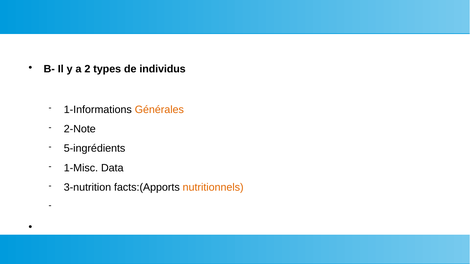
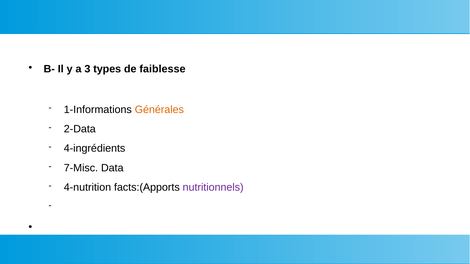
2: 2 -> 3 (87, 69)
individus: individus -> faiblesse (162, 69)
2-Note: 2-Note -> 2-Data (80, 129)
5-ingrédients: 5-ingrédients -> 4-ingrédients (95, 149)
1-Misc: 1-Misc -> 7-Misc (81, 168)
3-nutrition: 3-nutrition -> 4-nutrition (87, 188)
nutritionnels colour: orange -> purple (213, 188)
